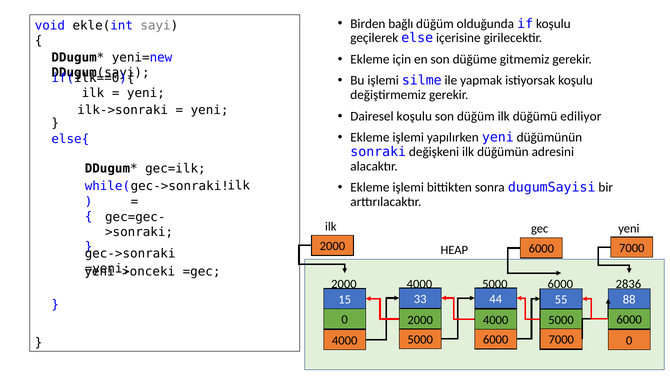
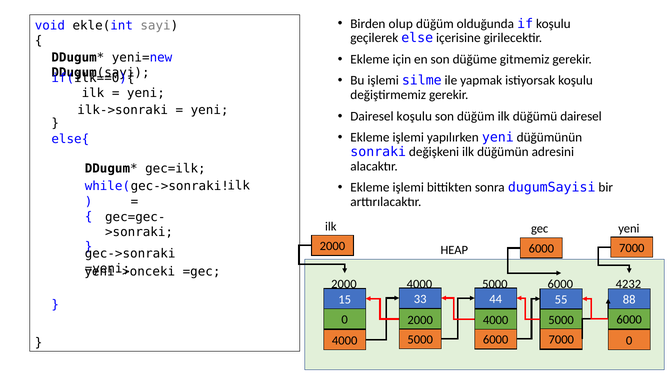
bağlı: bağlı -> olup (401, 24)
düğümü ediliyor: ediliyor -> dairesel (581, 116)
2836: 2836 -> 4232 (628, 284)
